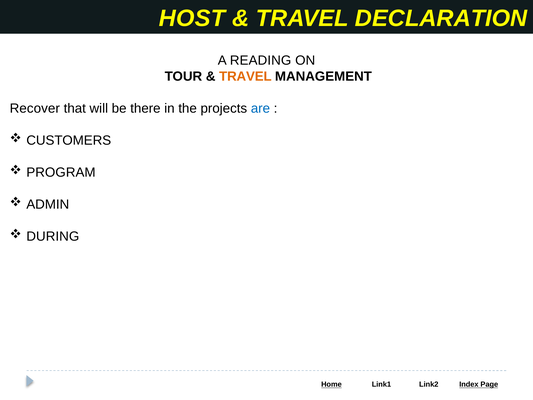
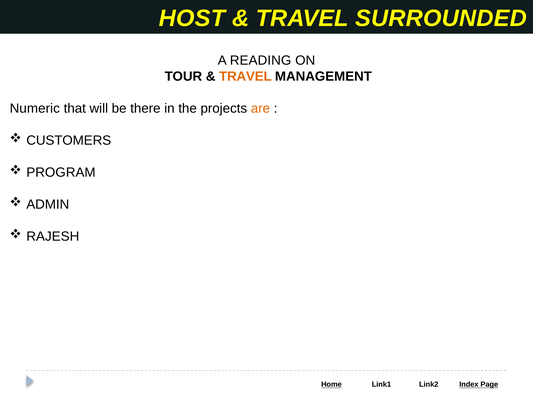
DECLARATION: DECLARATION -> SURROUNDED (441, 18)
Recover: Recover -> Numeric (35, 108)
are colour: blue -> orange (260, 108)
DURING: DURING -> RAJESH (53, 236)
